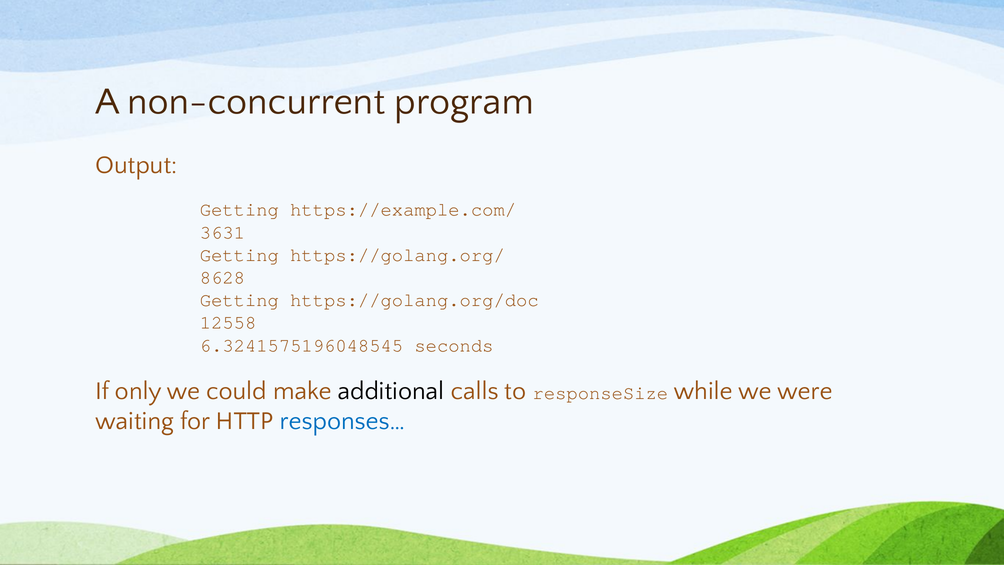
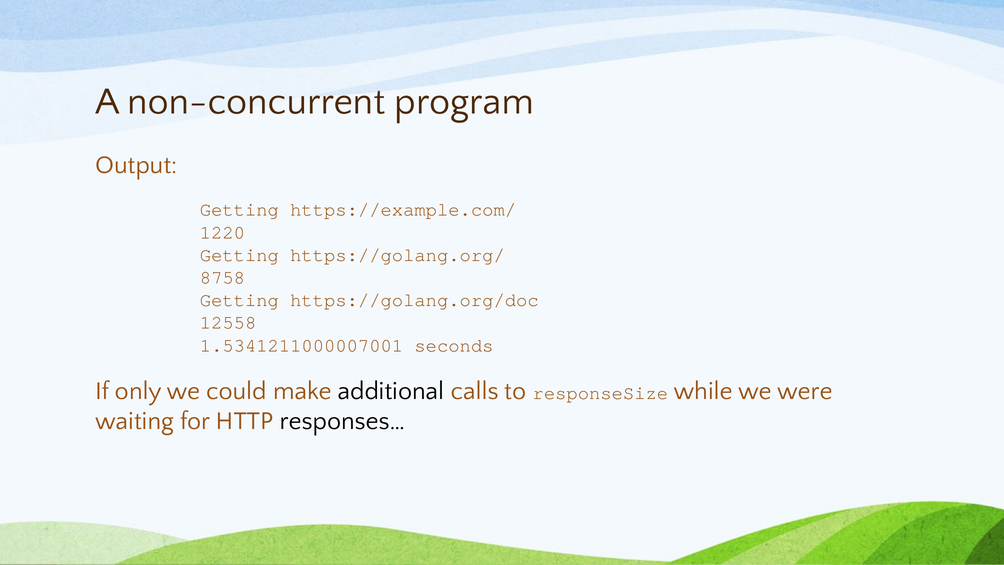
3631: 3631 -> 1220 (222, 232)
8628: 8628 -> 8758 (222, 277)
6.3241575196048545: 6.3241575196048545 -> 1.5341211000007001 (301, 345)
responses… colour: blue -> black (342, 421)
